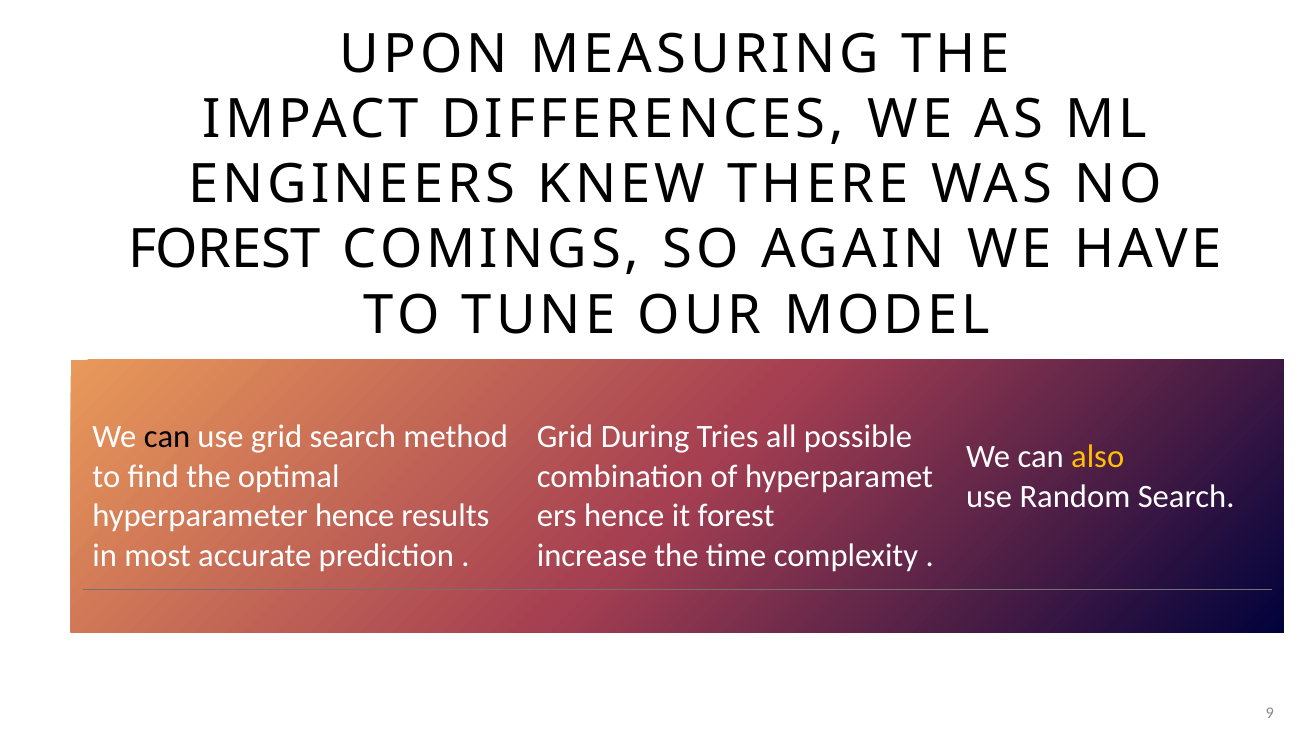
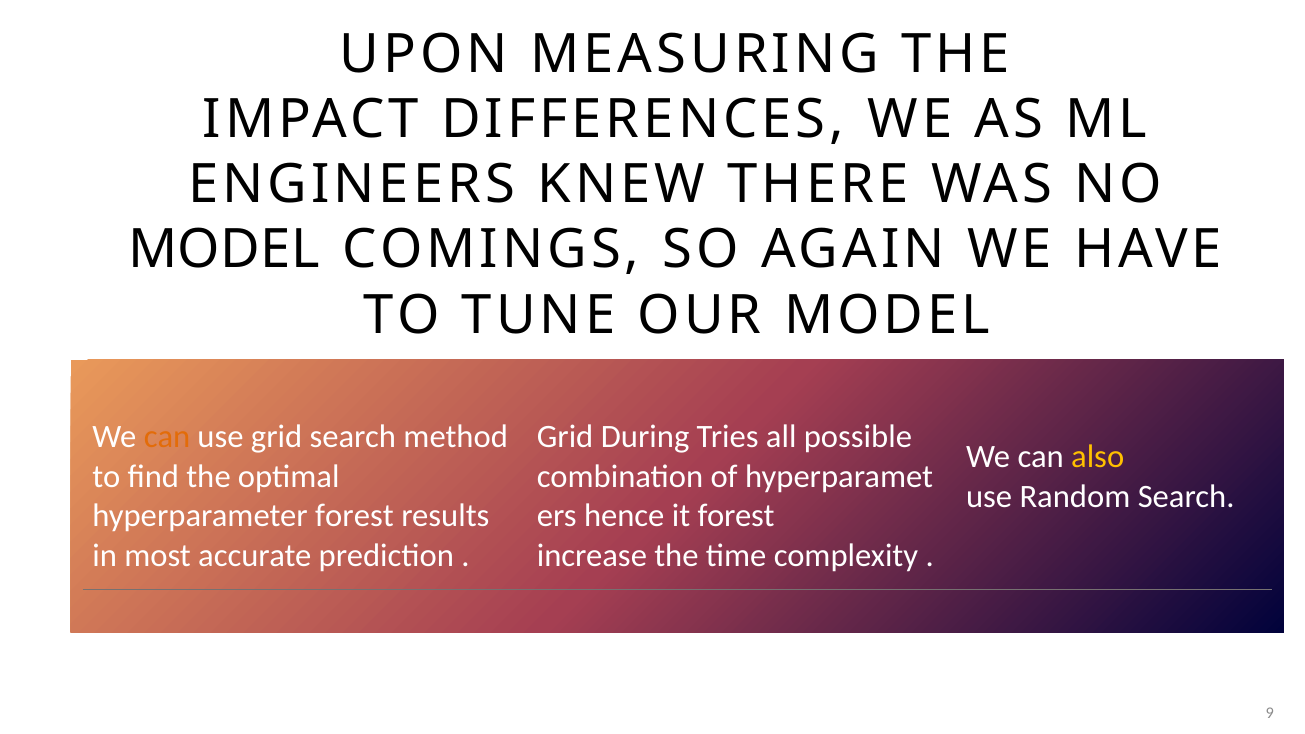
FOREST: FOREST -> MODEL (224, 250)
can colour: black -> orange (167, 437)
hyperparameter hence: hence -> forest (355, 516)
